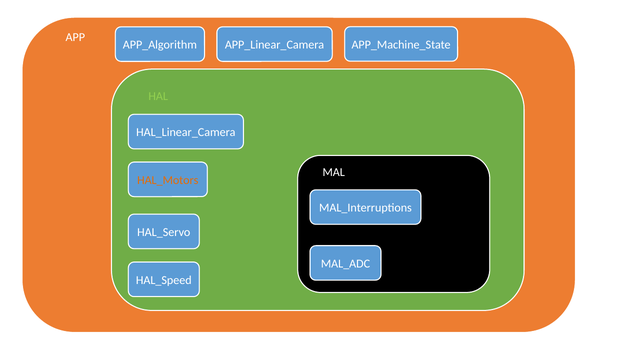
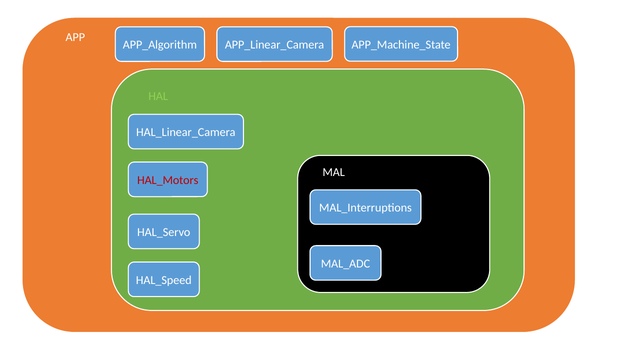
HAL_Motors colour: orange -> red (168, 180)
